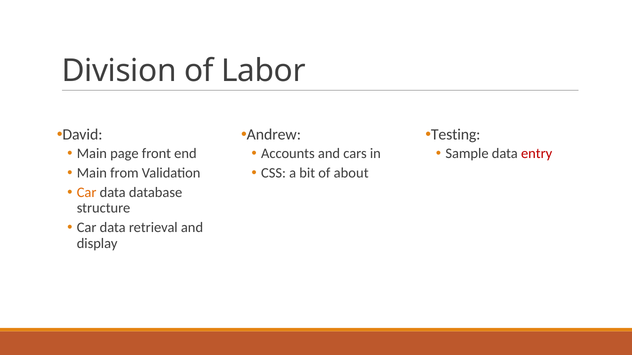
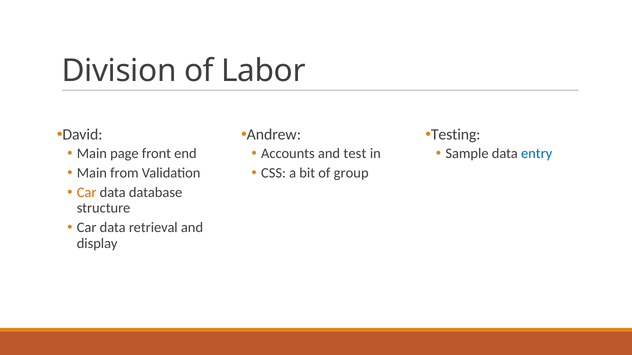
cars: cars -> test (355, 154)
entry colour: red -> blue (537, 154)
about: about -> group (351, 173)
